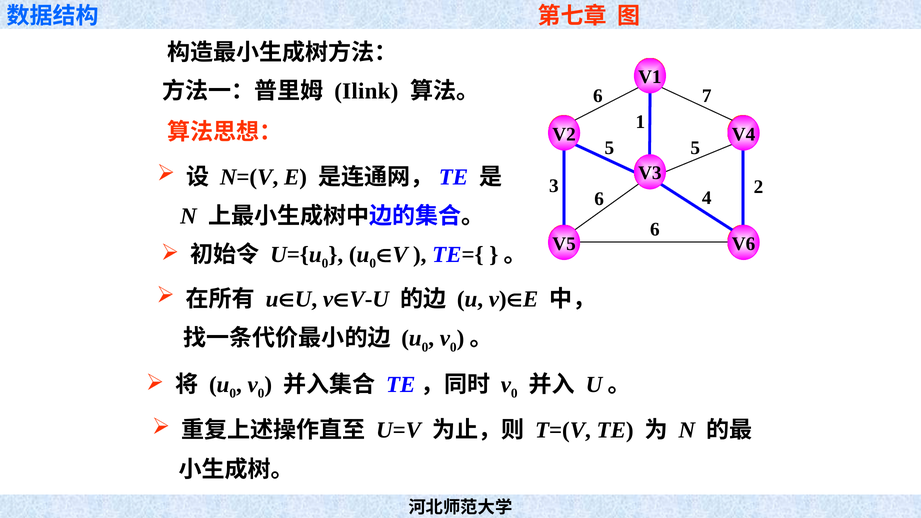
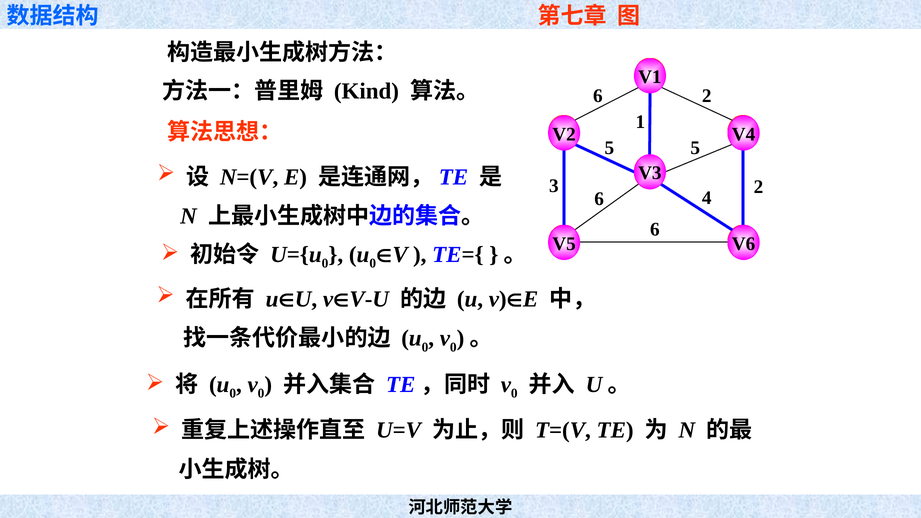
Ilink: Ilink -> Kind (366, 91)
6 7: 7 -> 2 (707, 96)
